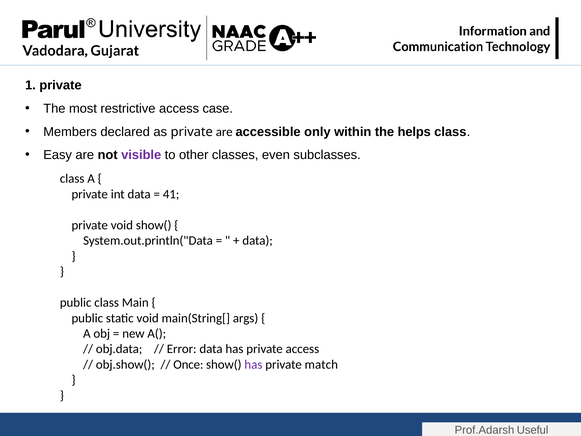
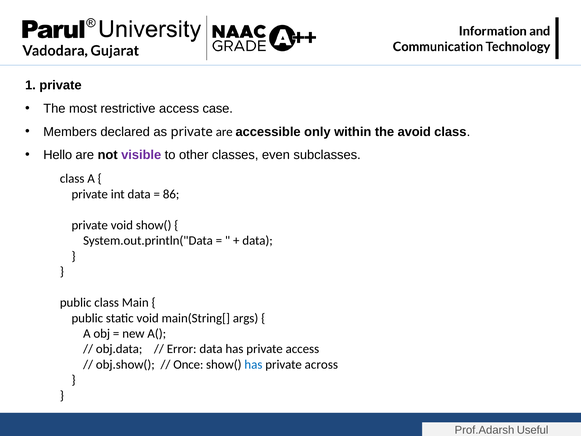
helps: helps -> avoid (414, 132)
Easy: Easy -> Hello (58, 155)
41: 41 -> 86 (171, 194)
has colour: purple -> blue (253, 364)
match: match -> across (321, 364)
